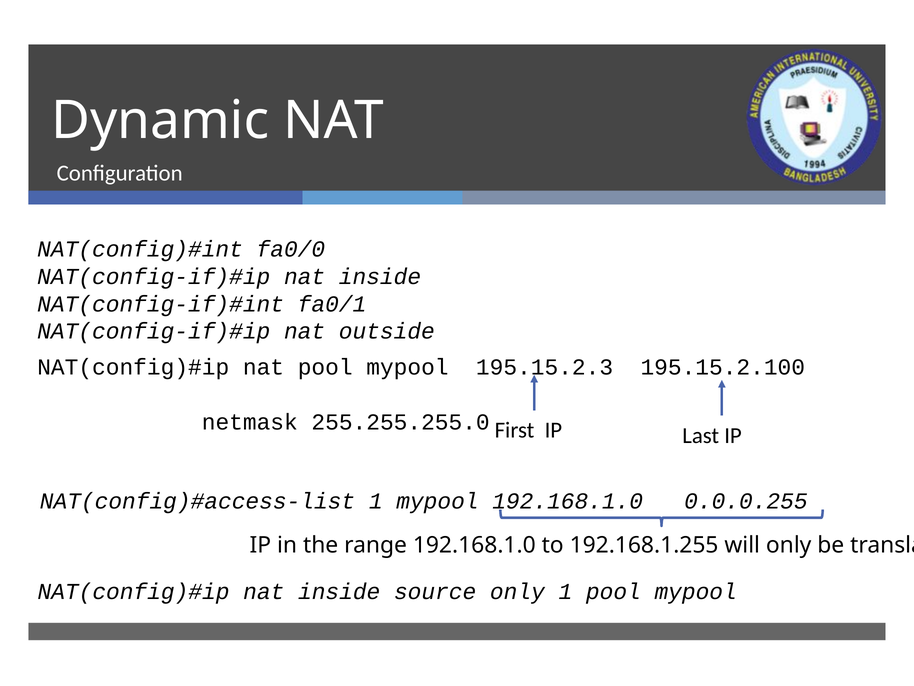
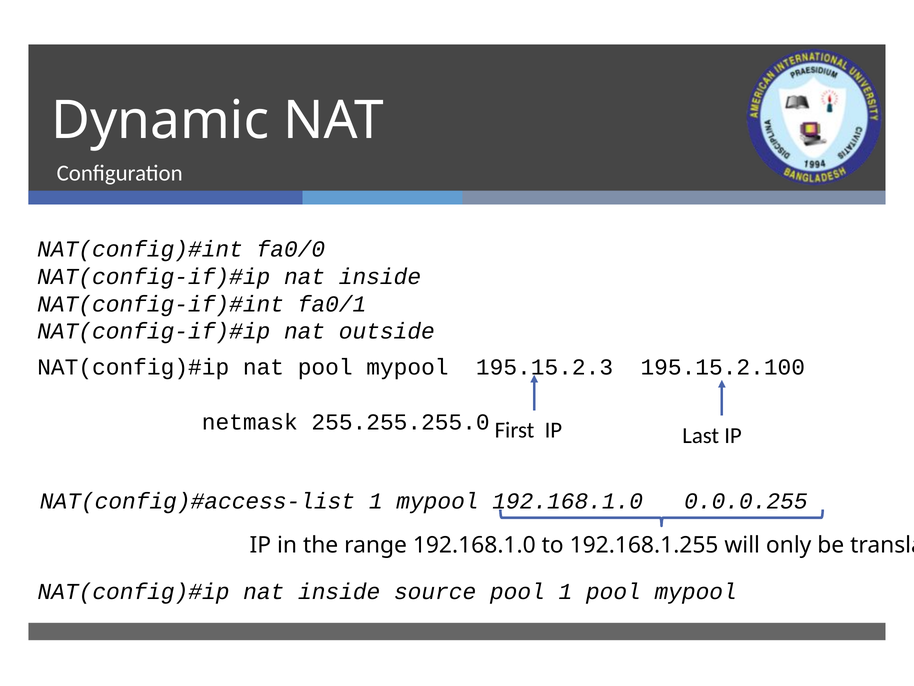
source only: only -> pool (517, 591)
